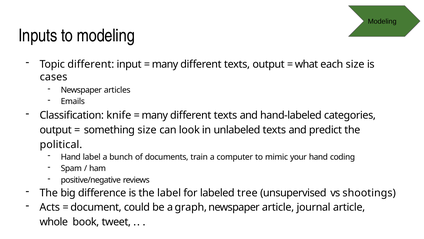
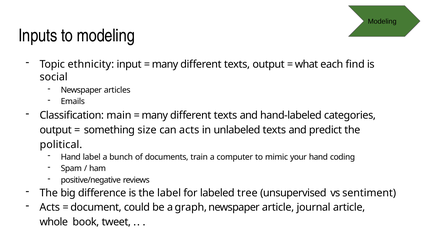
Topic different: different -> ethnicity (91, 64)
each size: size -> find (355, 64)
cases: cases -> social (54, 77)
knife: knife -> main (119, 115)
can look: look -> acts (189, 130)
shootings: shootings -> sentiment (369, 193)
